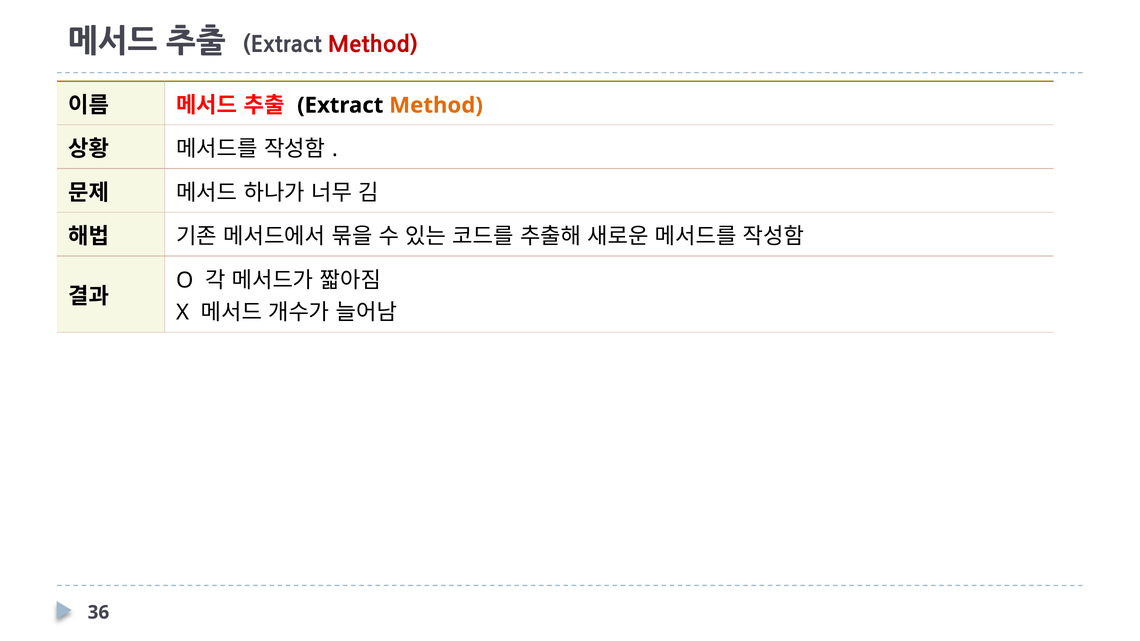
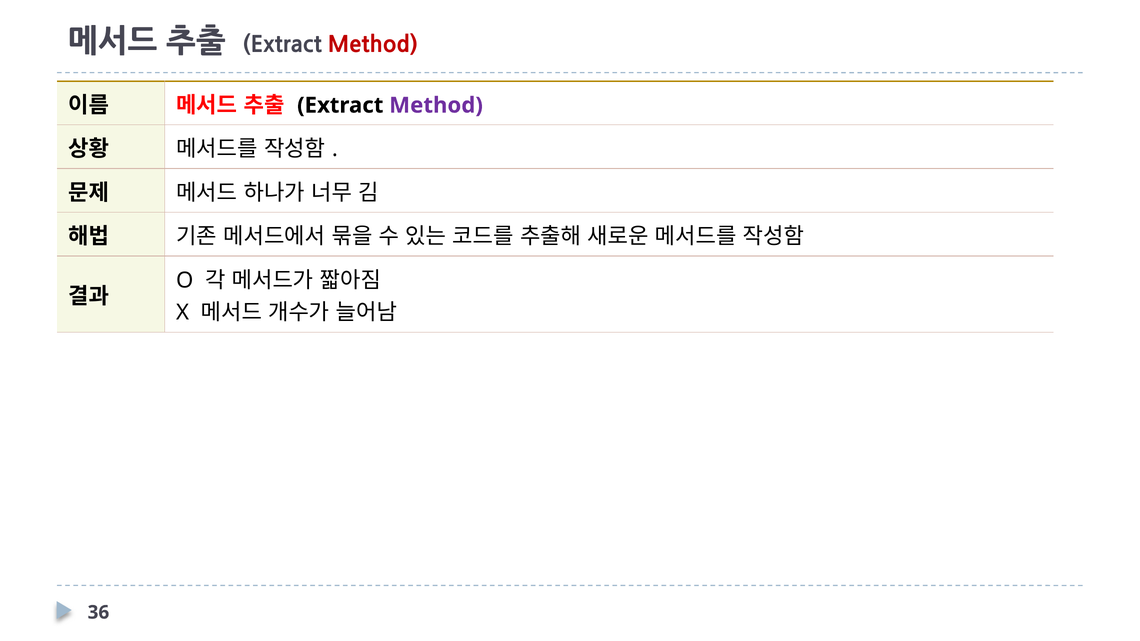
Method colour: orange -> purple (436, 105)
